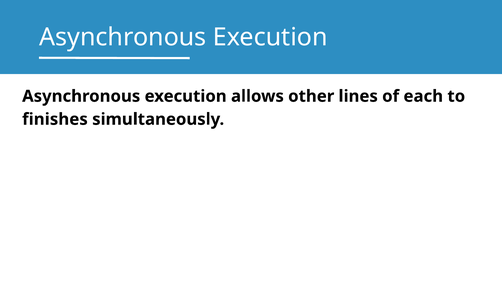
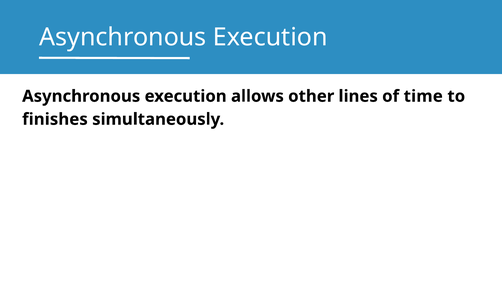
each: each -> time (423, 96)
